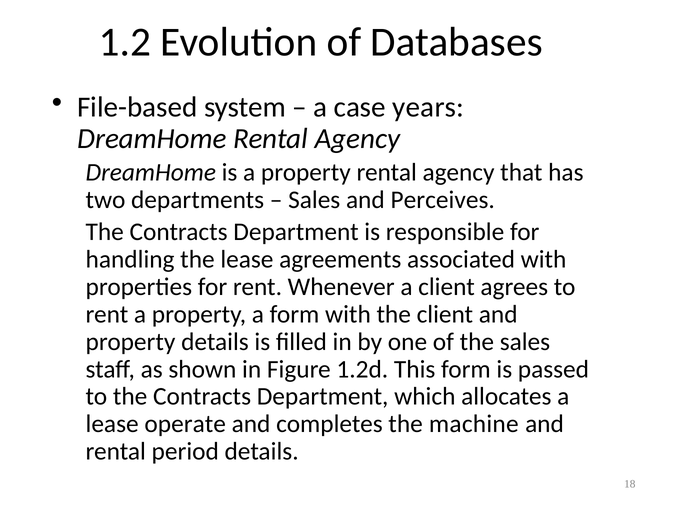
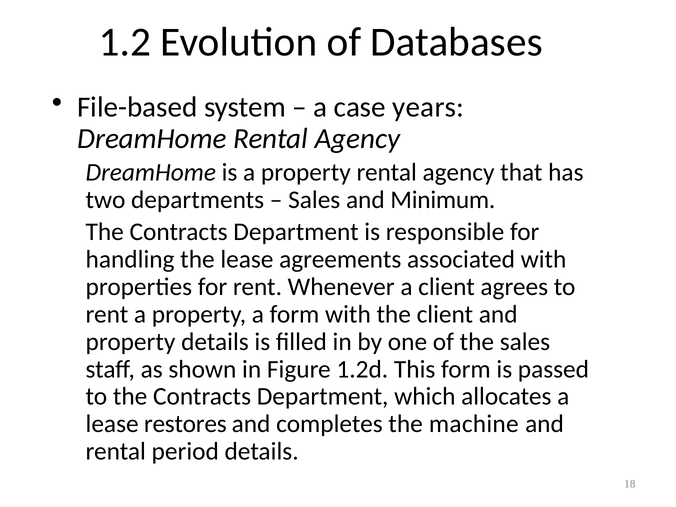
Perceives: Perceives -> Minimum (443, 200)
operate: operate -> restores (185, 424)
